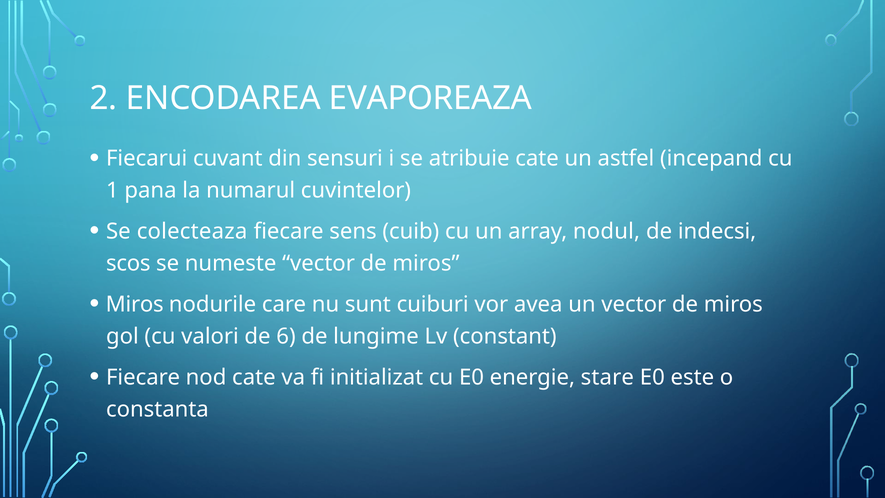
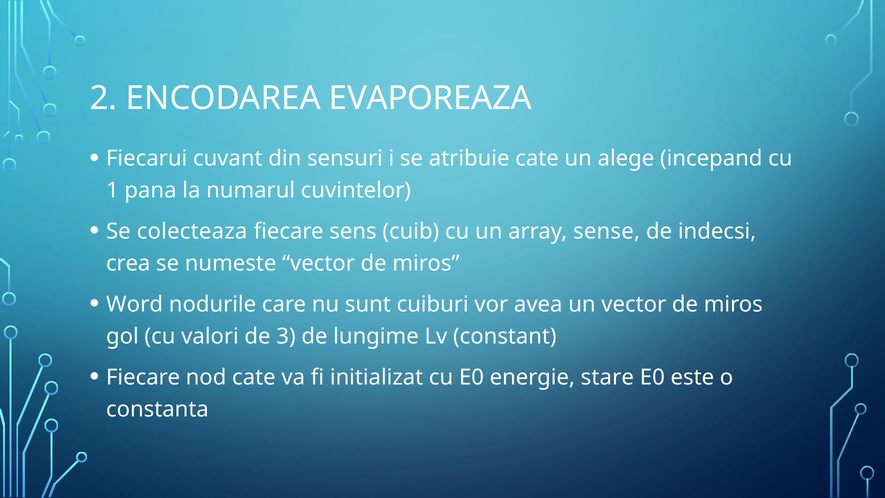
astfel: astfel -> alege (626, 158)
nodul: nodul -> sense (607, 231)
scos: scos -> crea (128, 263)
Miros: Miros -> Word (135, 304)
6: 6 -> 3 (286, 336)
